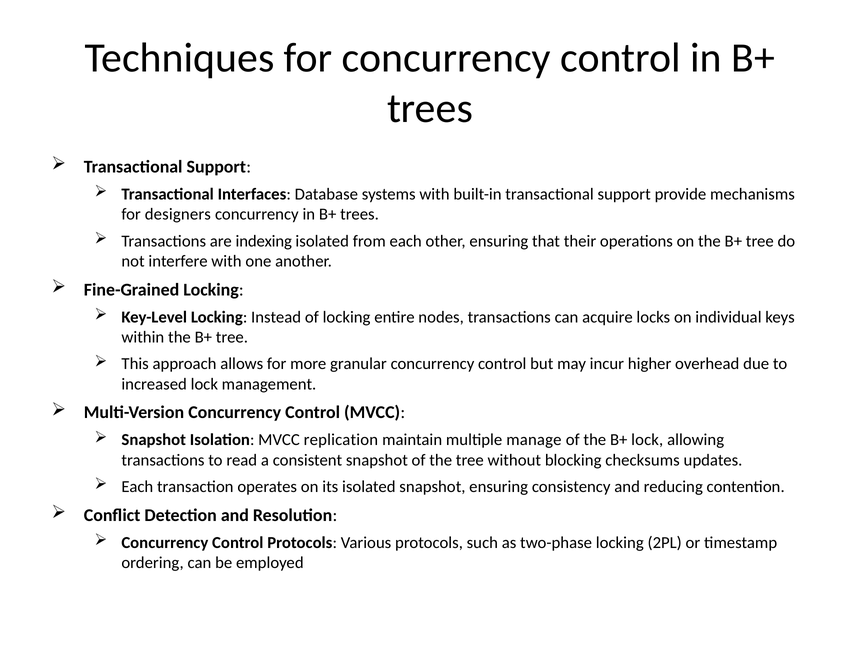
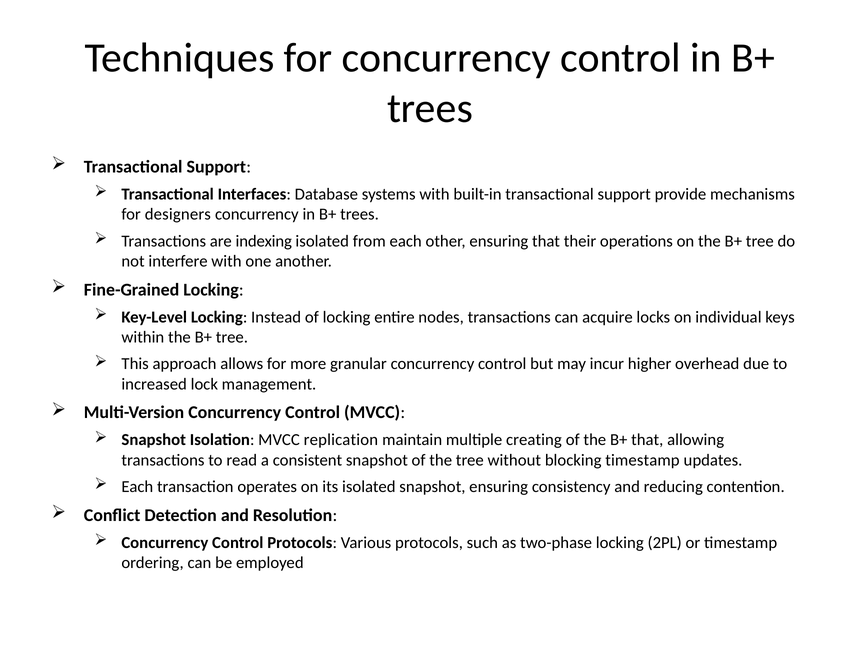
manage: manage -> creating (534, 440)
B+ lock: lock -> that (647, 440)
blocking checksums: checksums -> timestamp (642, 460)
